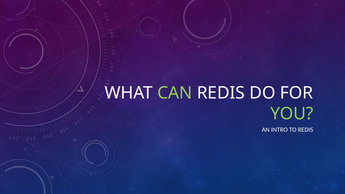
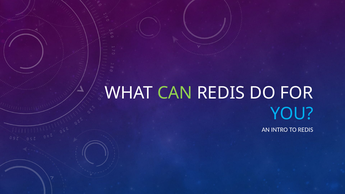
YOU colour: light green -> light blue (292, 114)
